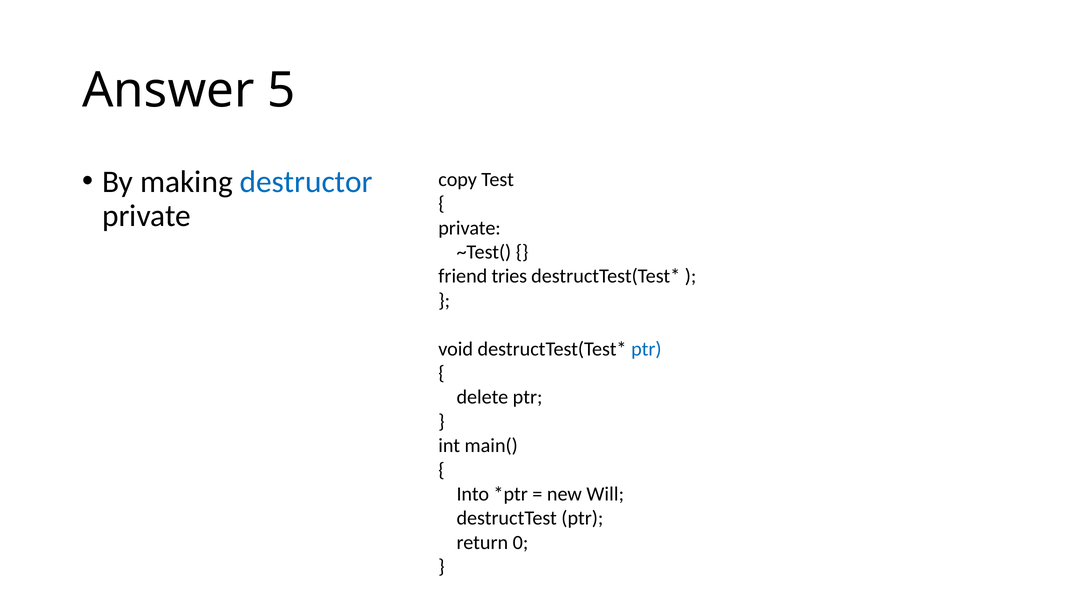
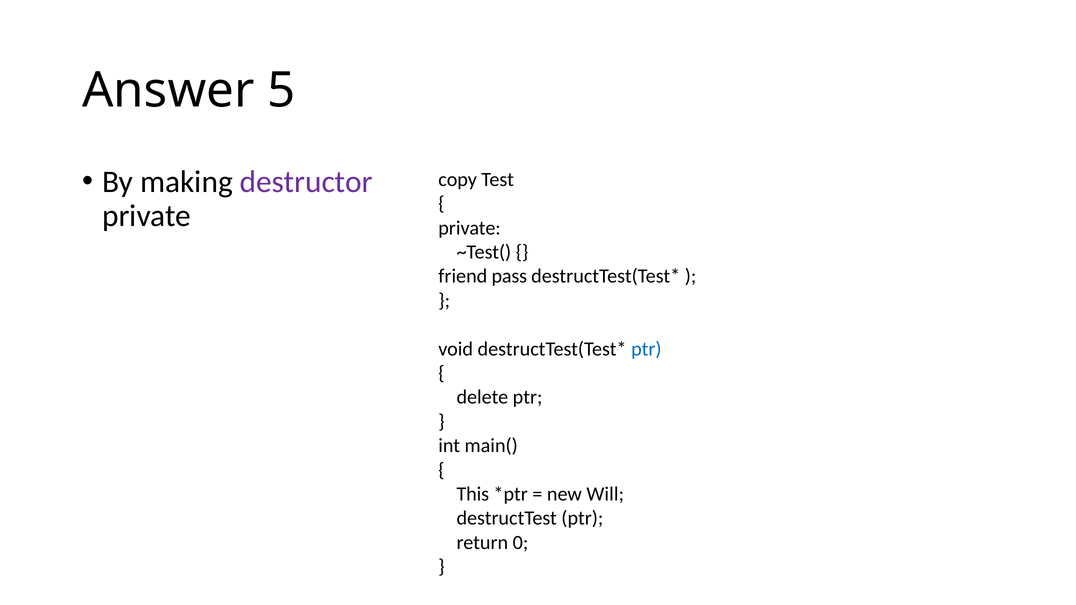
destructor colour: blue -> purple (306, 182)
tries: tries -> pass (509, 276)
Into: Into -> This (473, 494)
